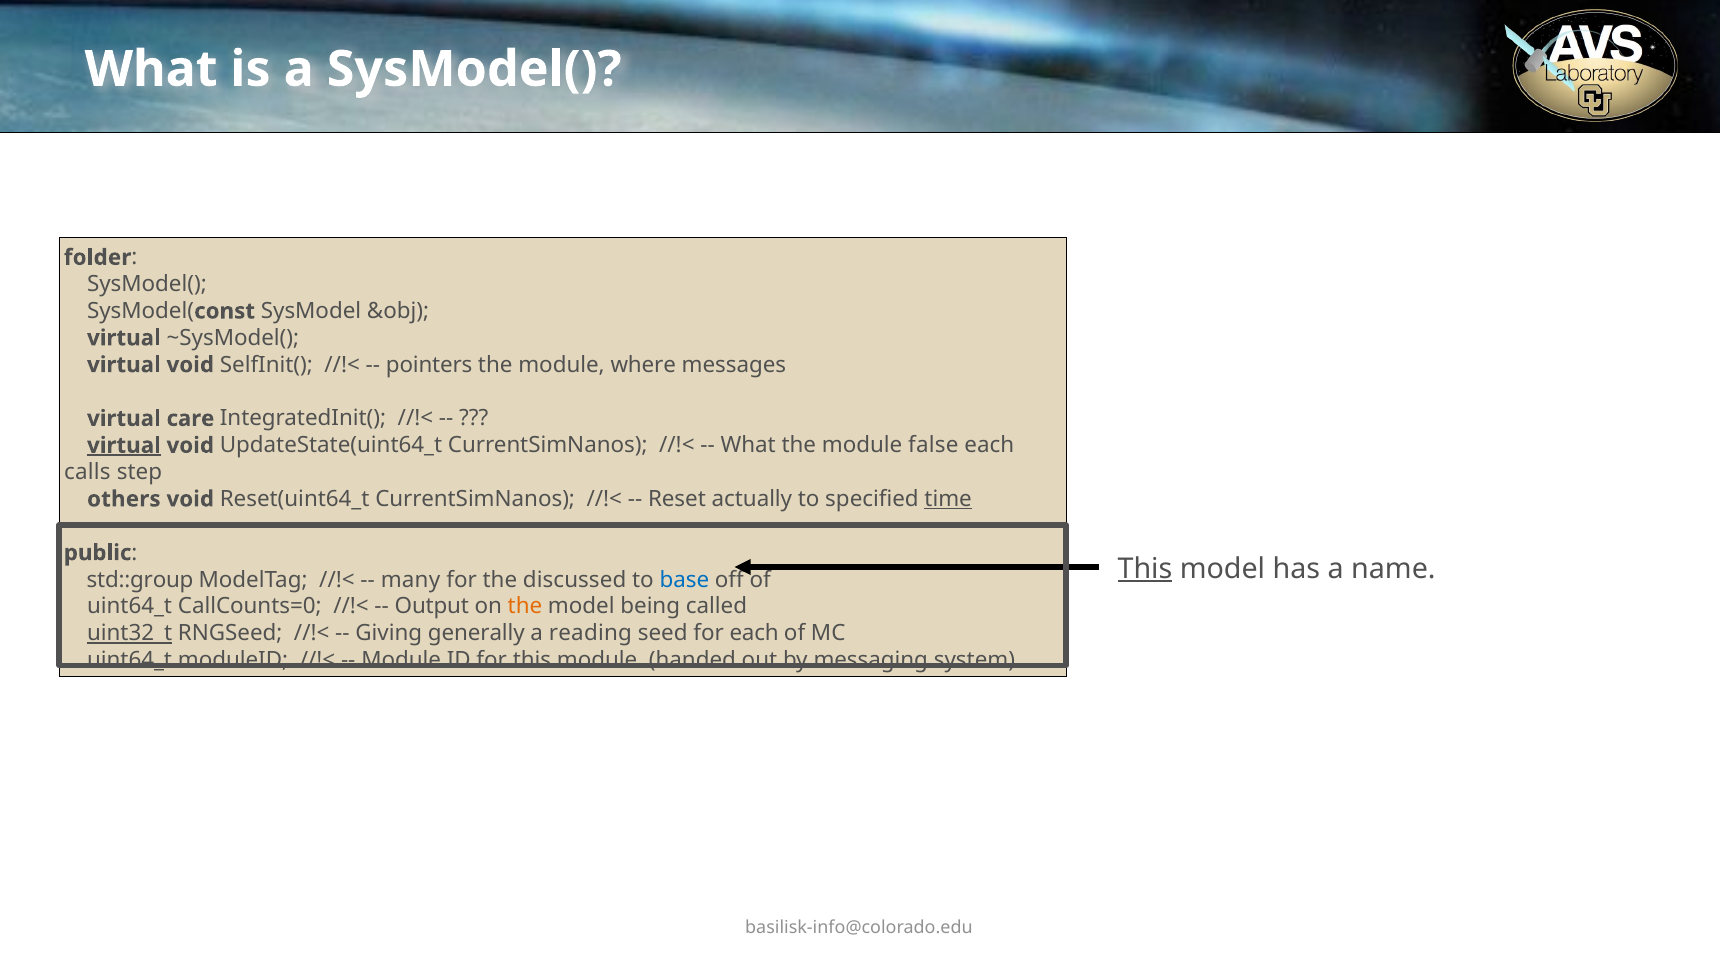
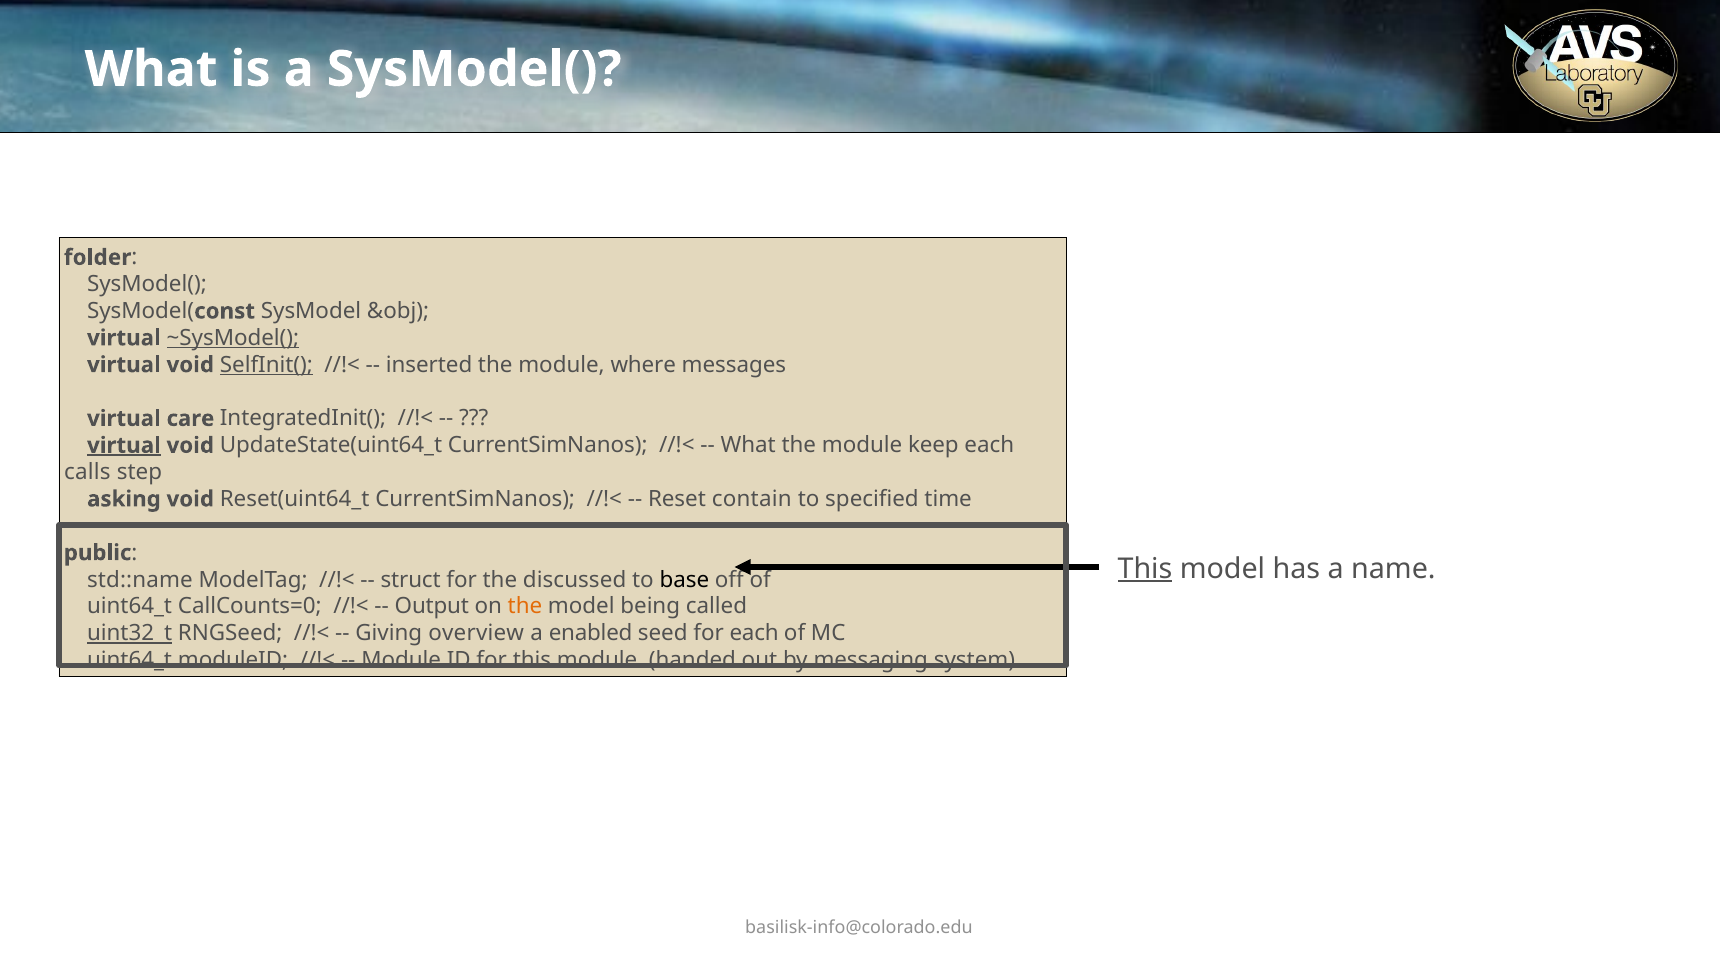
~SysModel( underline: none -> present (233, 338)
SelfInit( underline: none -> present (266, 365)
pointers: pointers -> inserted (429, 365)
false: false -> keep (933, 446)
others: others -> asking (124, 499)
actually: actually -> contain (752, 499)
time underline: present -> none (948, 499)
std::group: std::group -> std::name (140, 580)
many: many -> struct (411, 580)
base colour: blue -> black (684, 580)
generally: generally -> overview (476, 634)
reading: reading -> enabled (591, 634)
